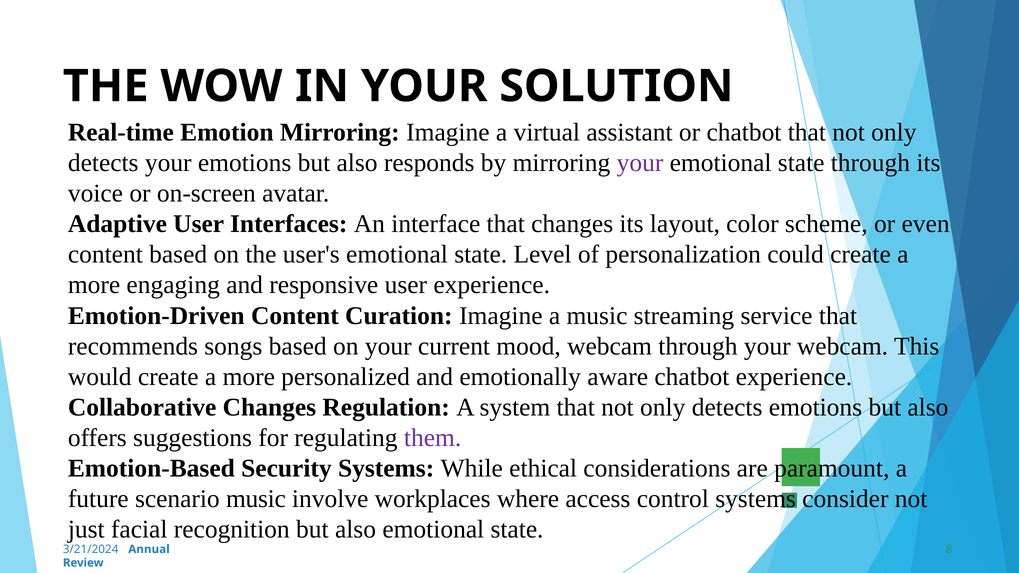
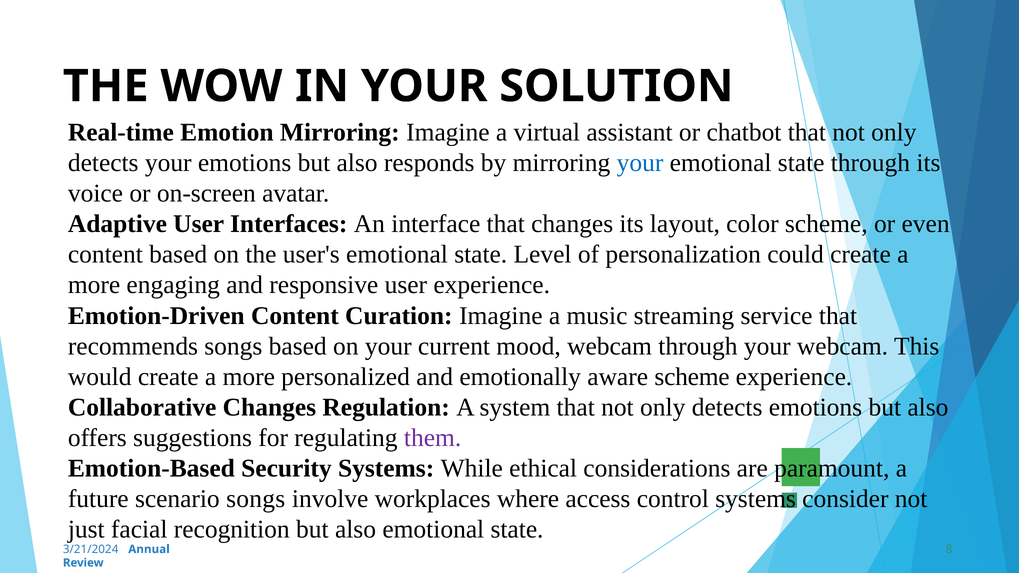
your colour: purple -> blue (640, 163)
aware chatbot: chatbot -> scheme (692, 377)
scenario music: music -> songs (256, 499)
